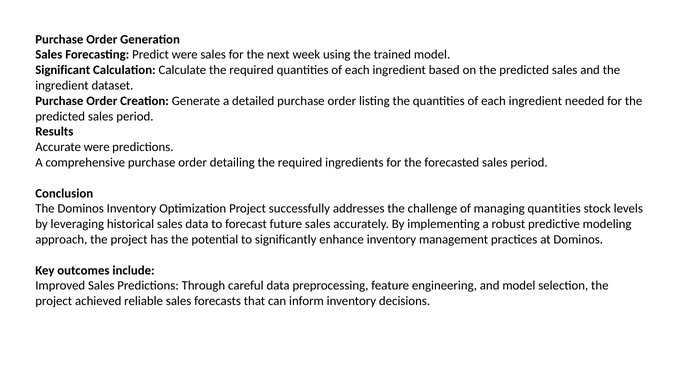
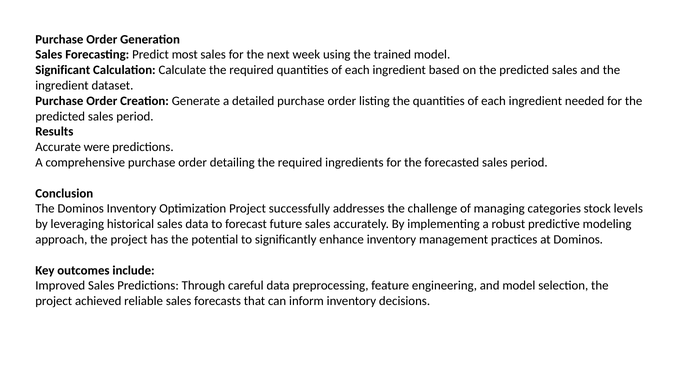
Predict were: were -> most (185, 55)
managing quantities: quantities -> categories (554, 209)
